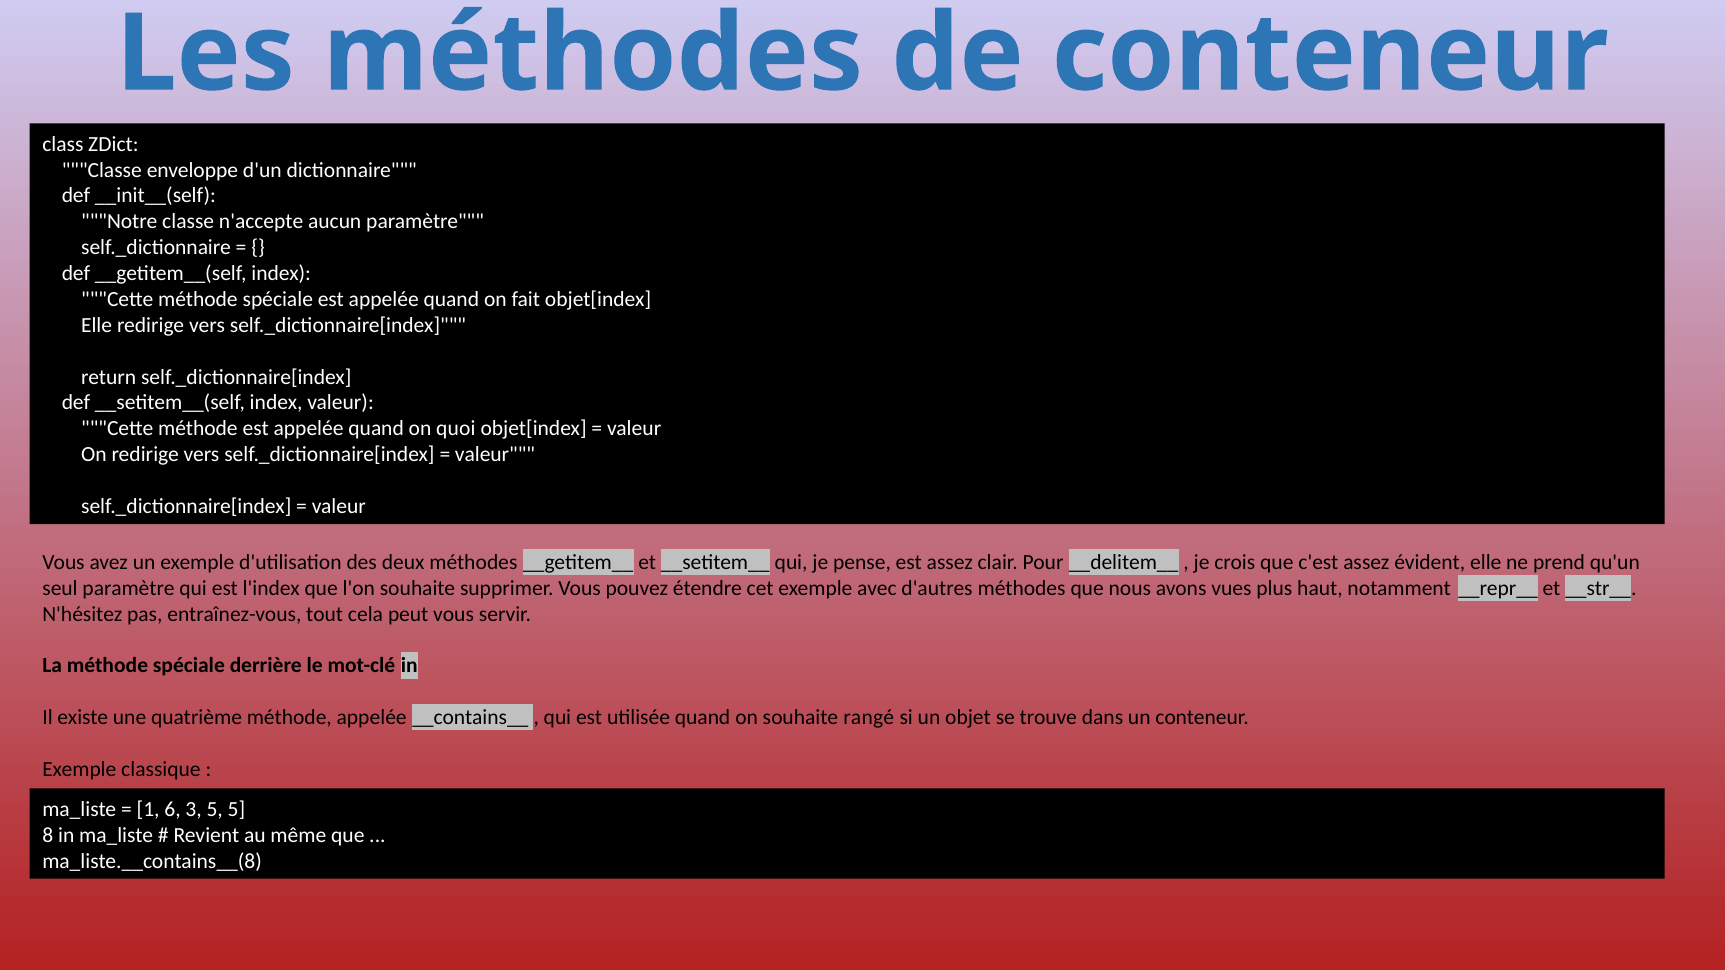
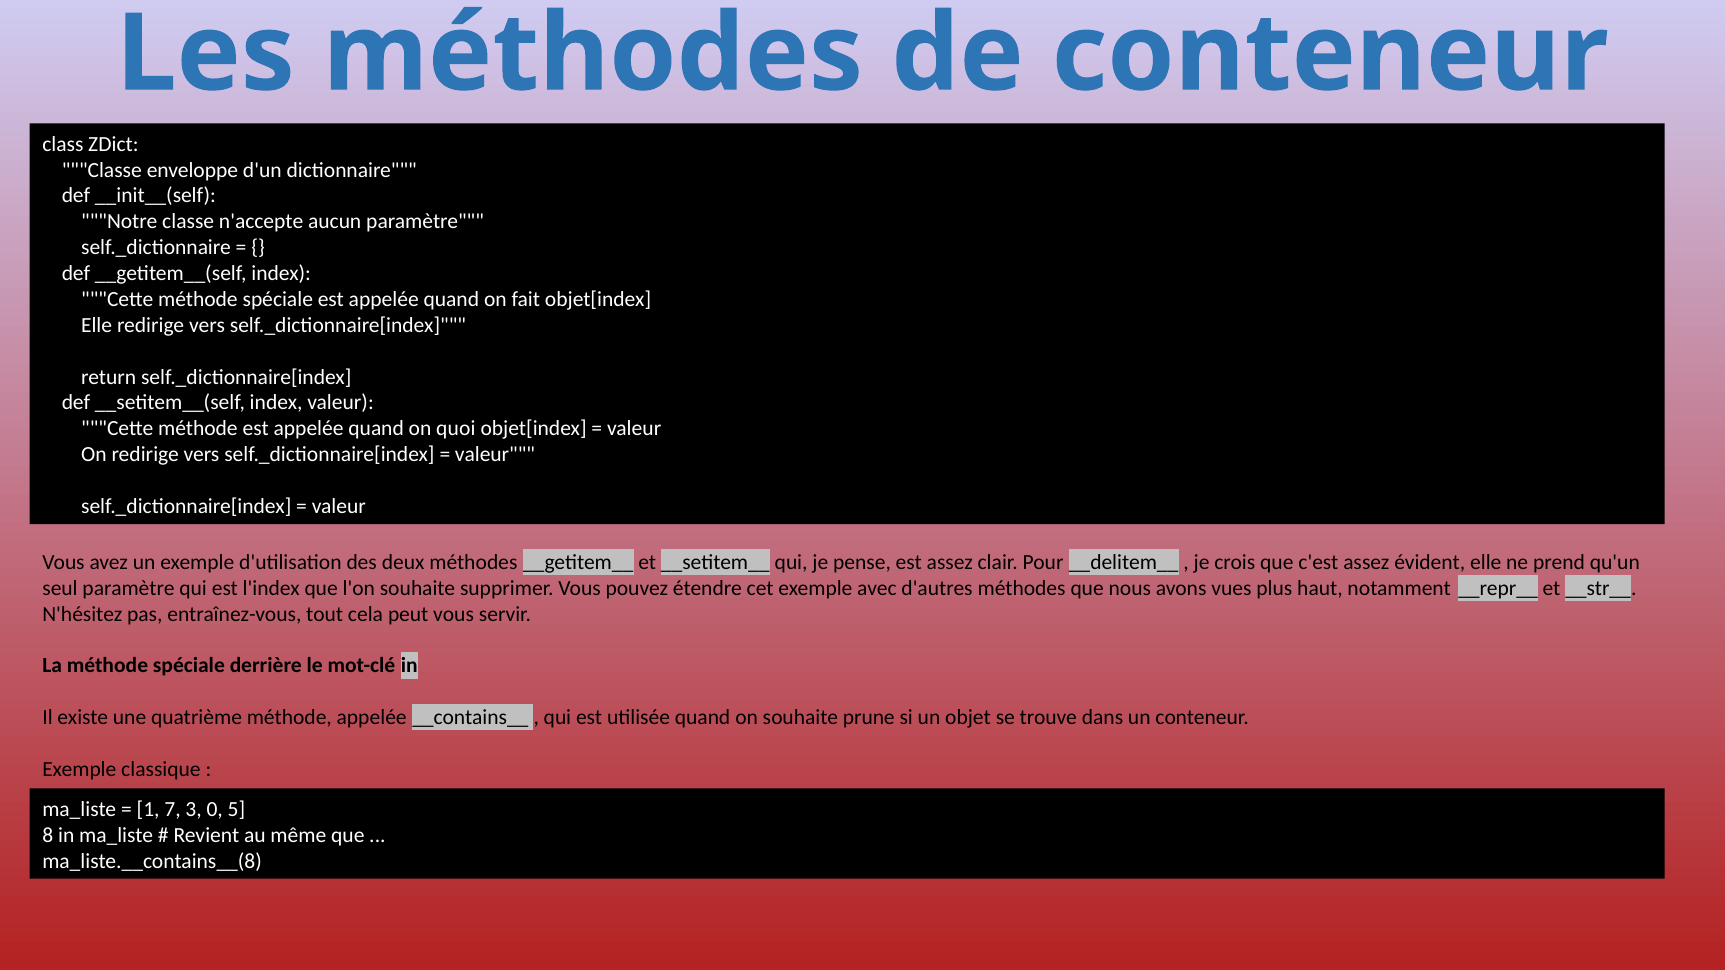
rangé: rangé -> prune (869, 718)
6: 6 -> 7 (172, 809)
3 5: 5 -> 0 (215, 809)
